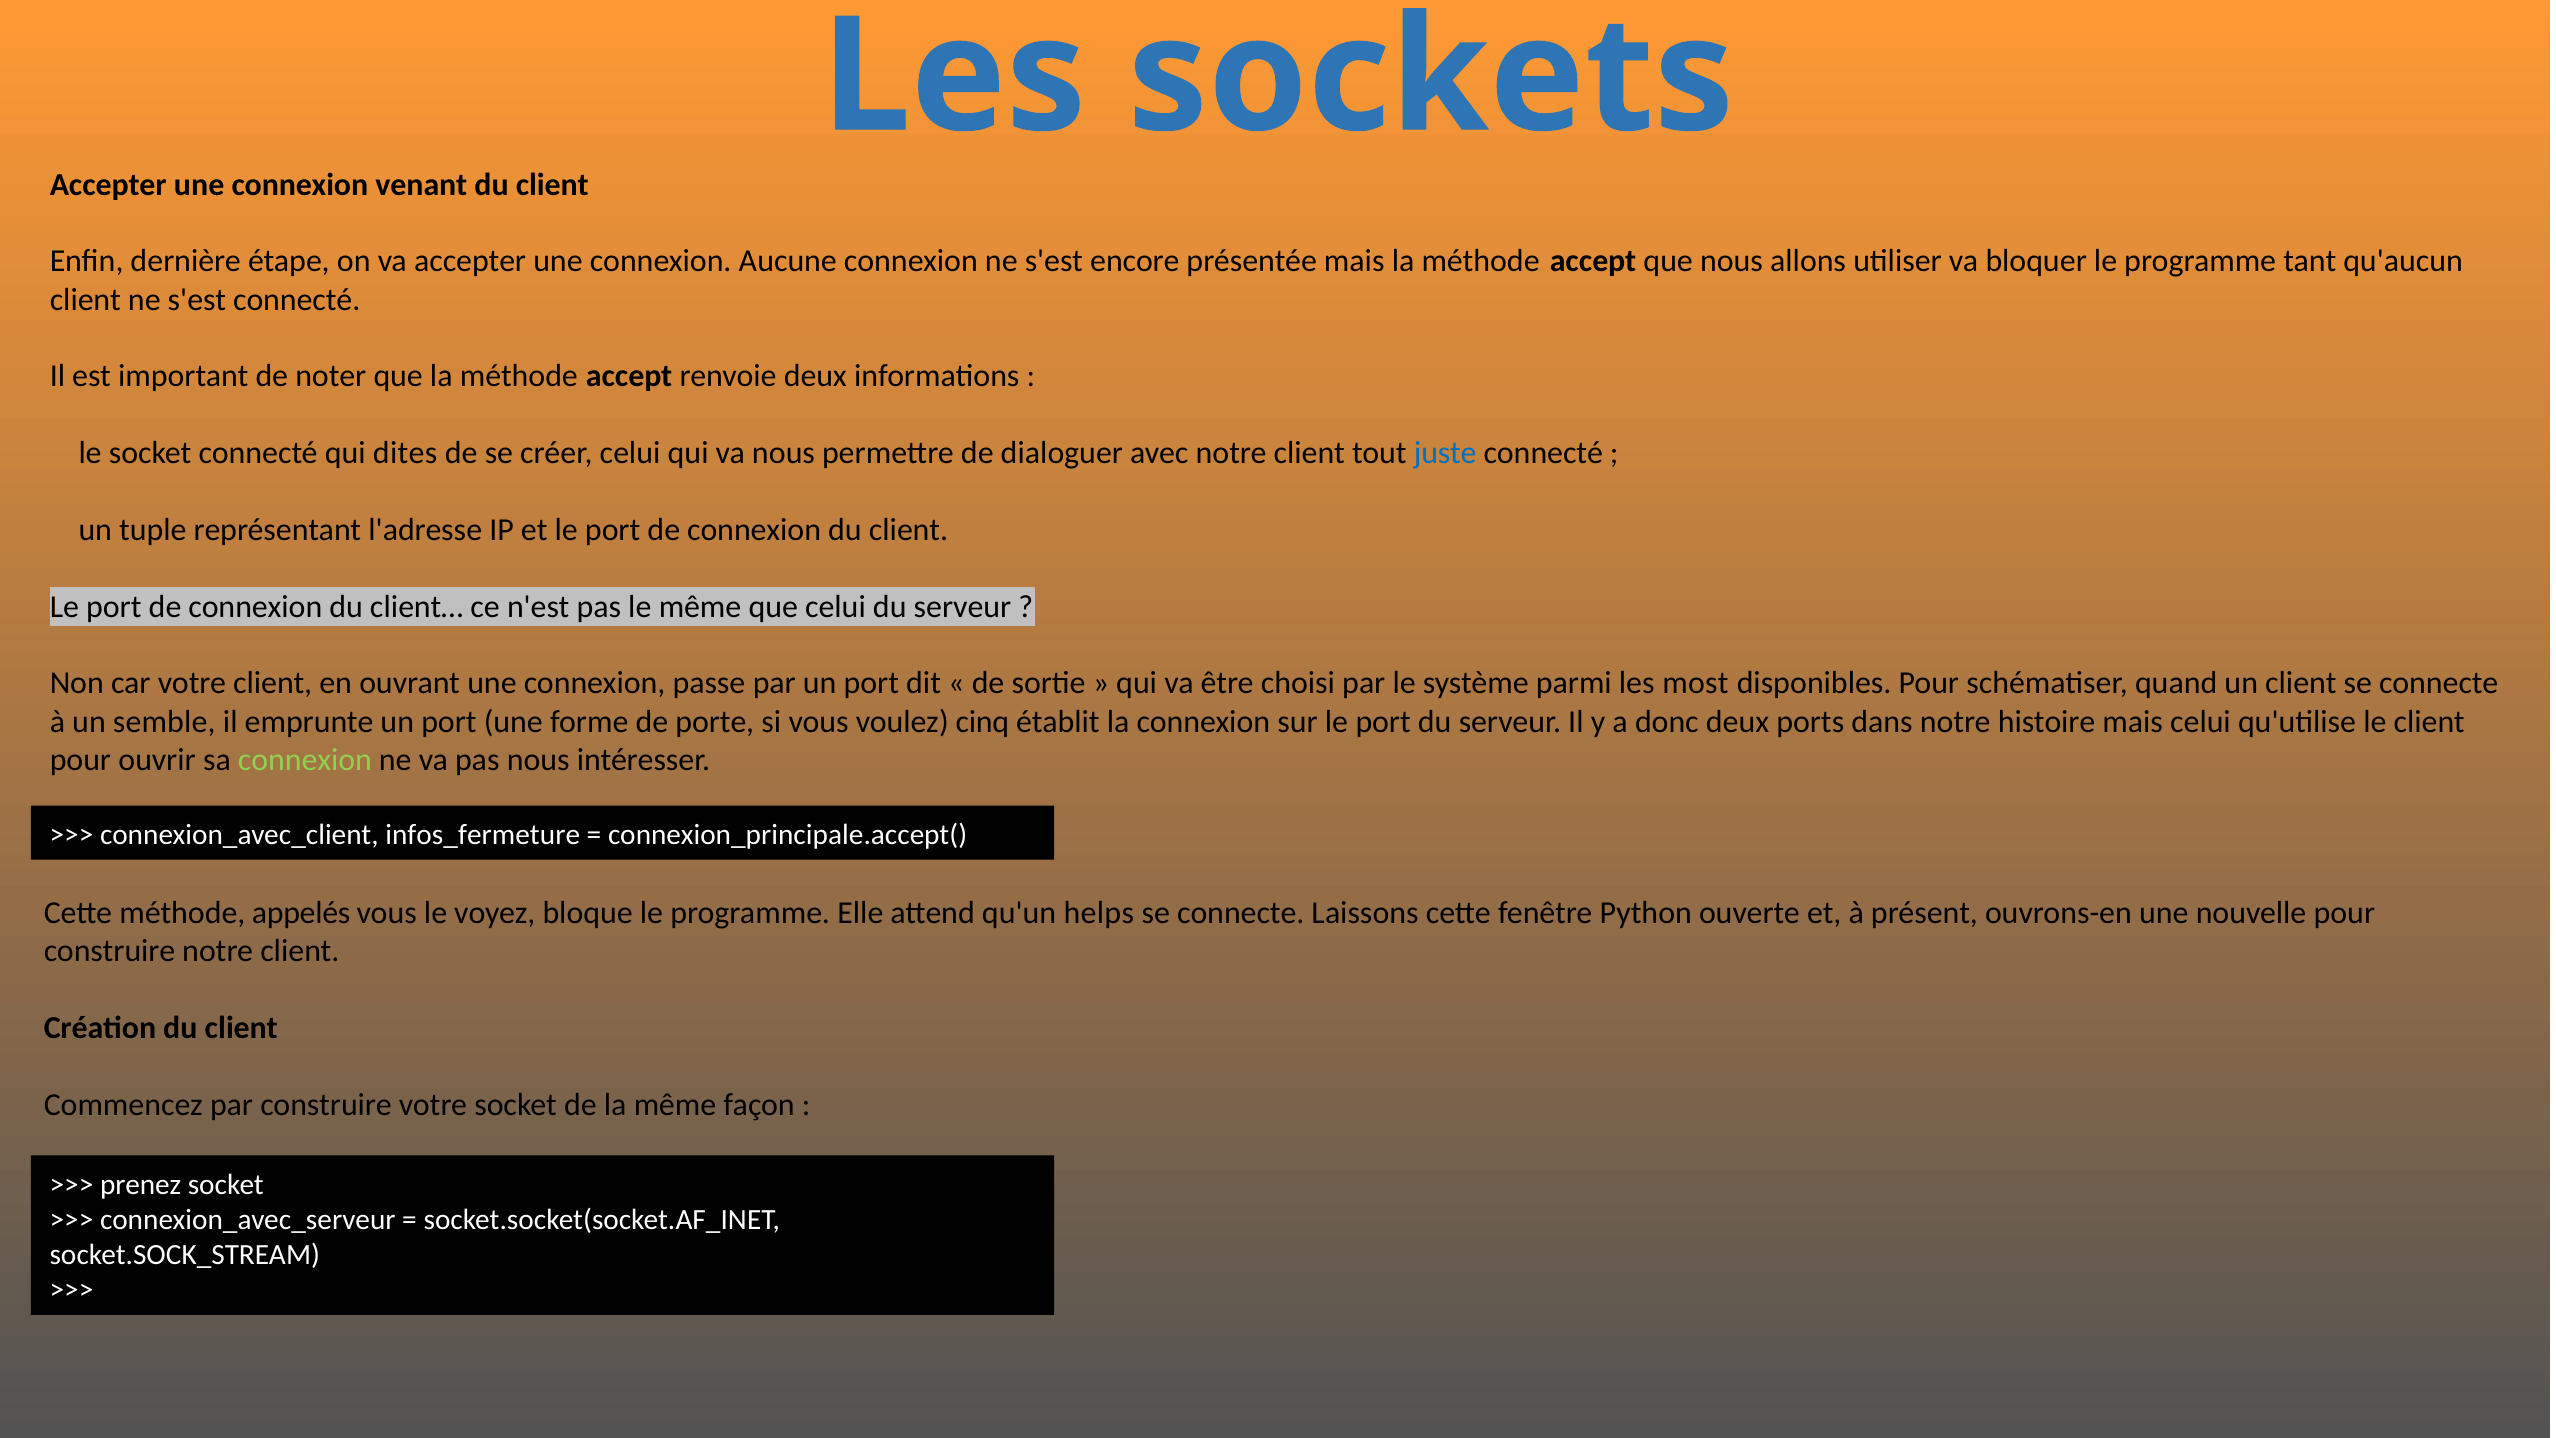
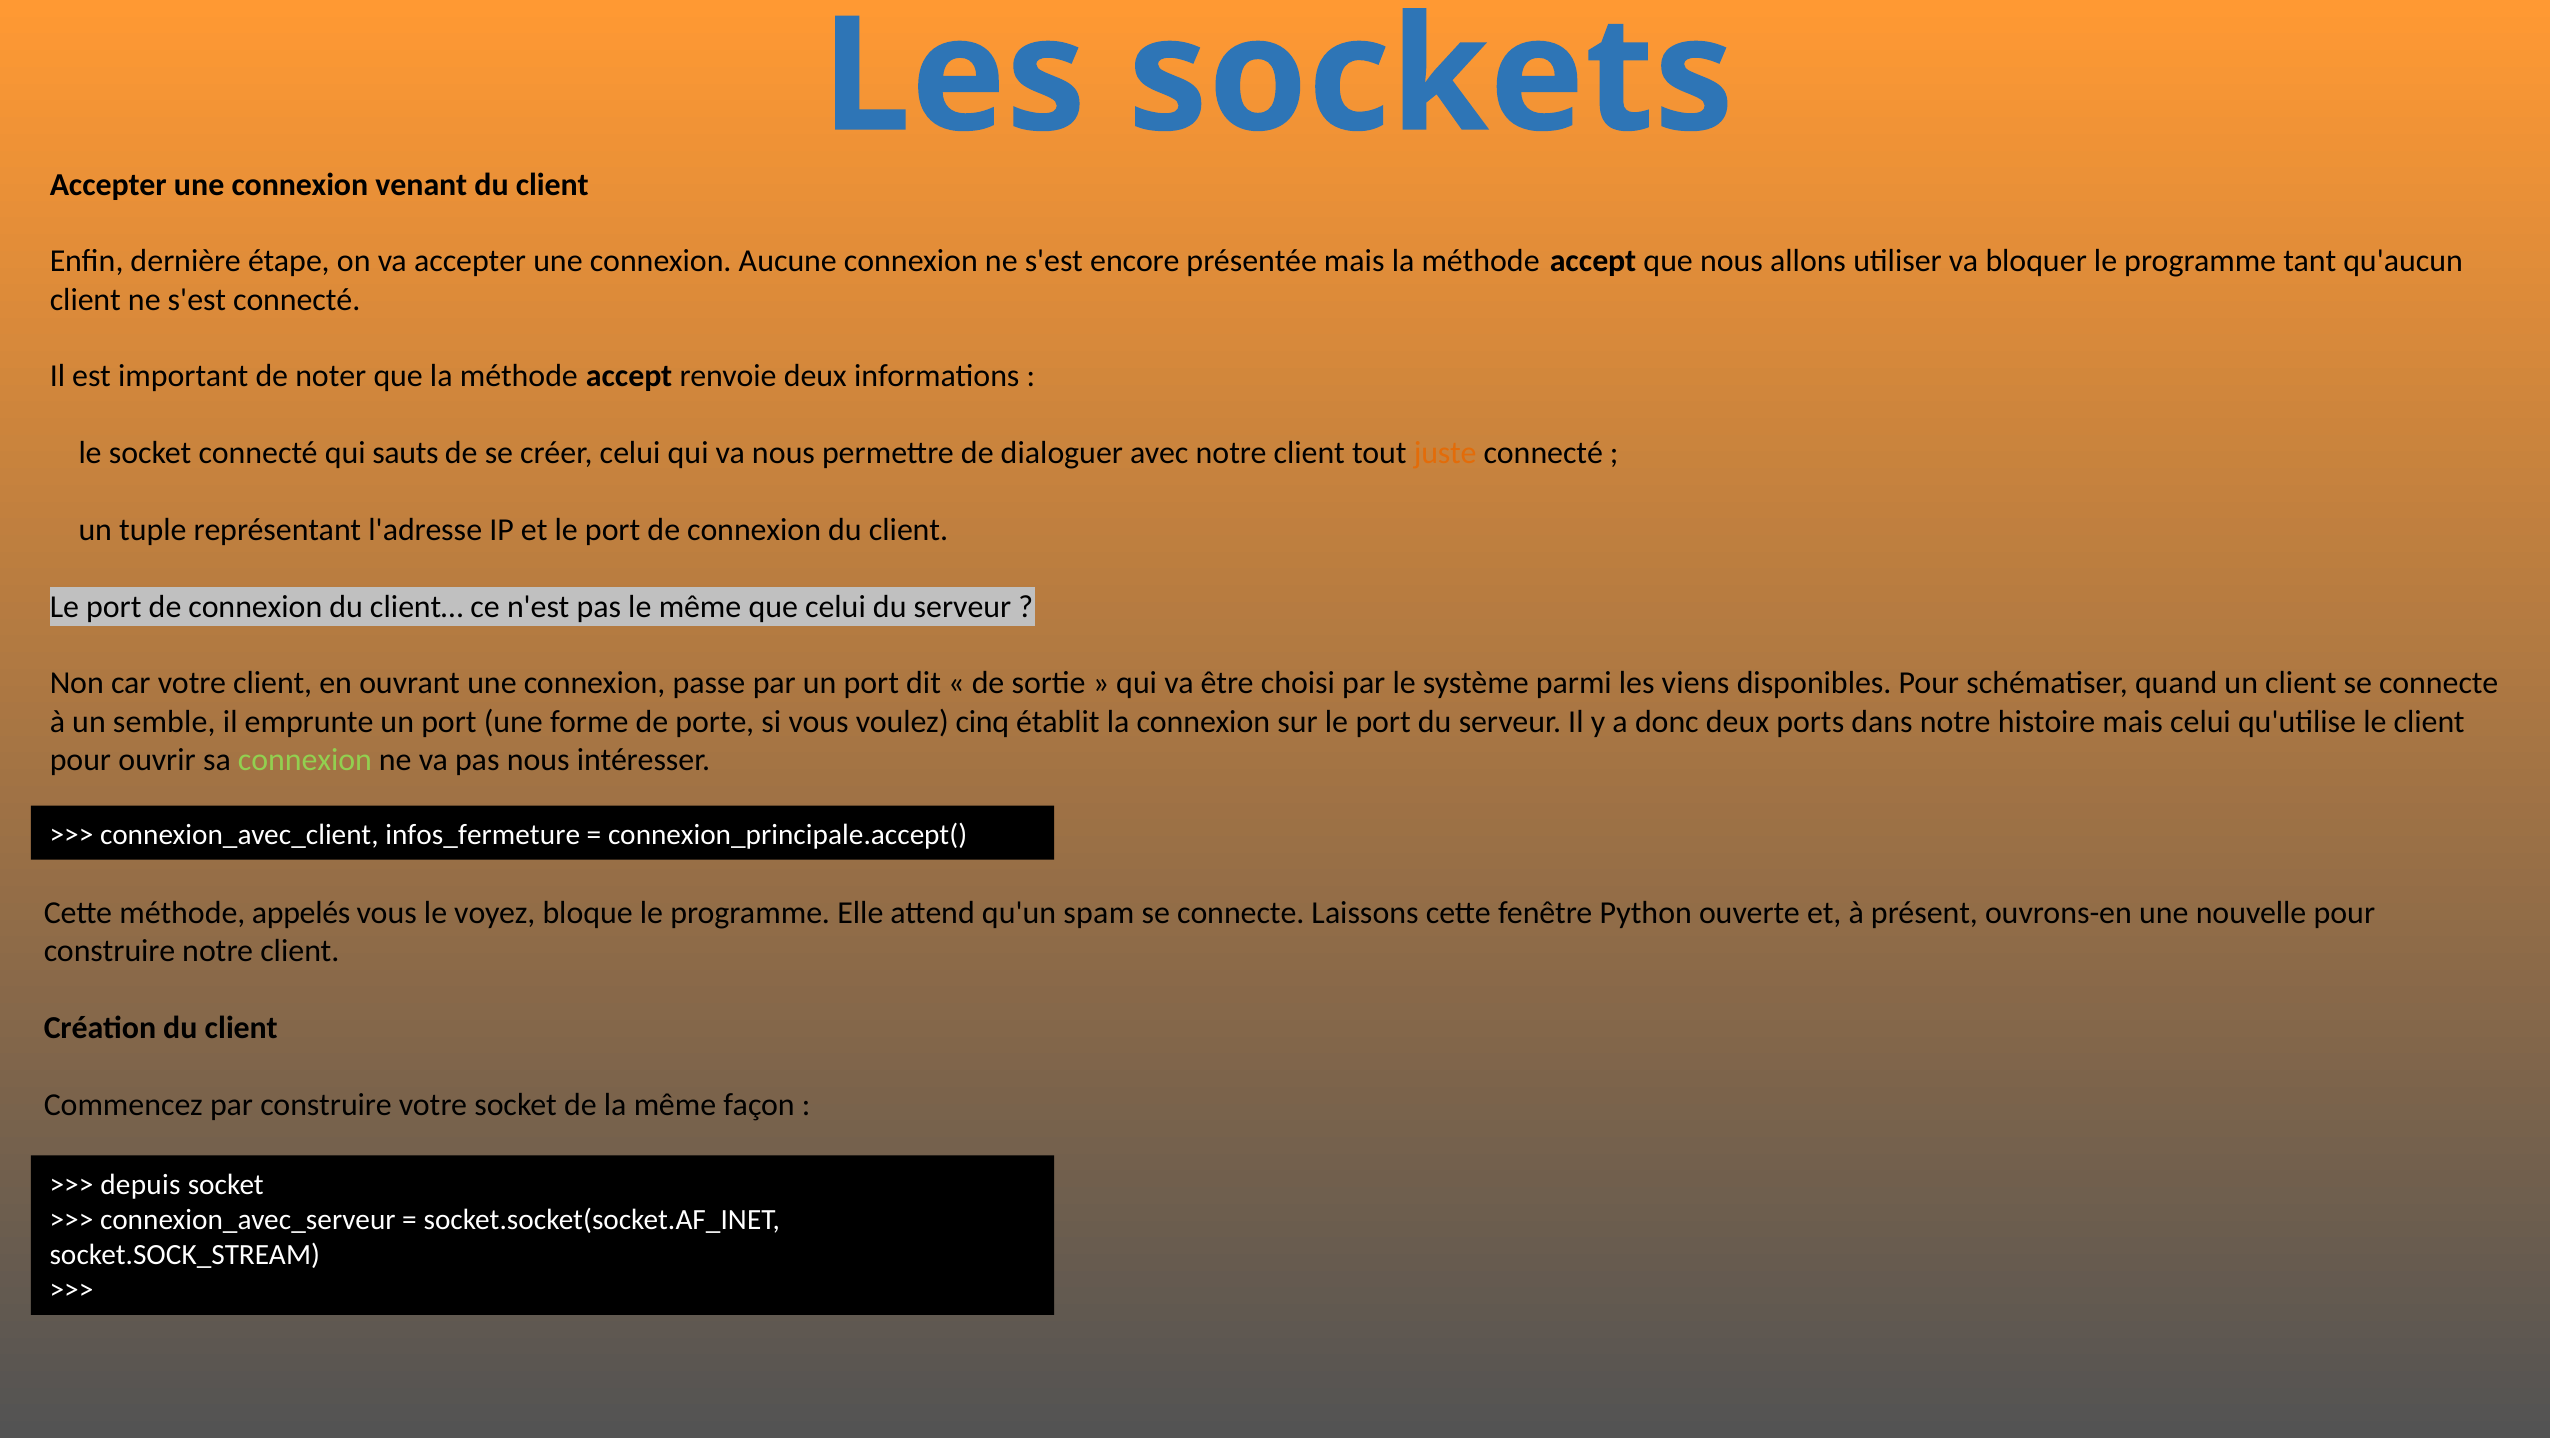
dites: dites -> sauts (405, 453)
juste colour: blue -> orange (1445, 453)
most: most -> viens (1696, 683)
helps: helps -> spam (1099, 913)
prenez: prenez -> depuis (140, 1184)
